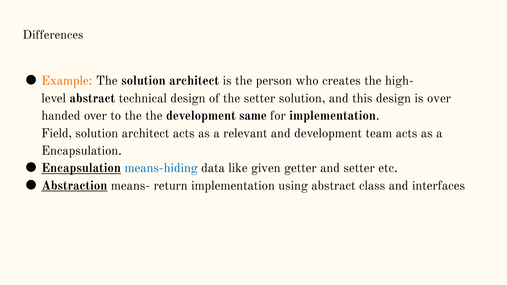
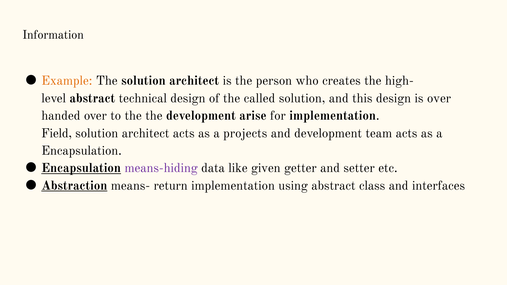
Differences: Differences -> Information (53, 35)
the setter: setter -> called (259, 98)
same: same -> arise (253, 116)
relevant: relevant -> projects (245, 133)
means-hiding colour: blue -> purple (161, 168)
